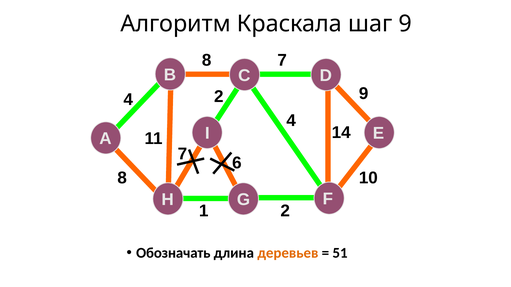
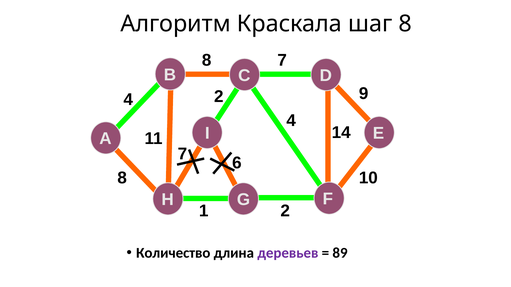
шаг 9: 9 -> 8 (405, 24)
Обозначать: Обозначать -> Количество (173, 253)
деревьев colour: orange -> purple (288, 253)
51: 51 -> 89 (340, 253)
